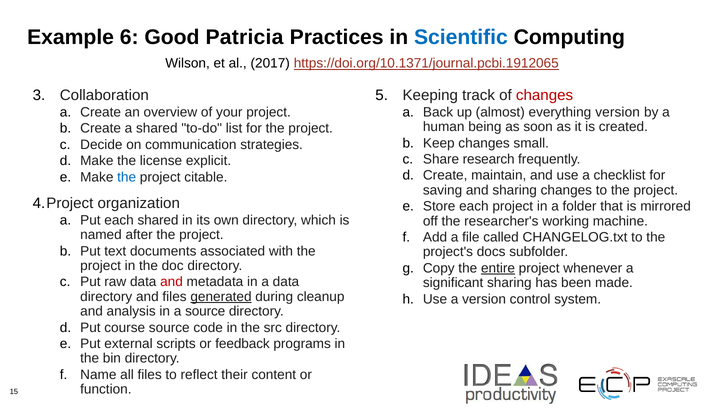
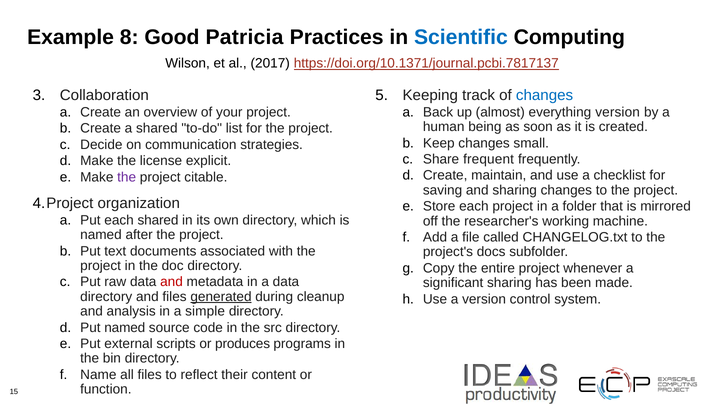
6: 6 -> 8 (129, 37)
https://doi.org/10.1371/journal.pcbi.1912065: https://doi.org/10.1371/journal.pcbi.1912065 -> https://doi.org/10.1371/journal.pcbi.7817137 (426, 63)
changes colour: red -> blue (545, 95)
research: research -> frequent (489, 159)
the colour: blue -> purple (127, 177)
entire underline: present -> none (498, 268)
a source: source -> simple (205, 311)
Put course: course -> named (125, 327)
feedback: feedback -> produces (243, 344)
